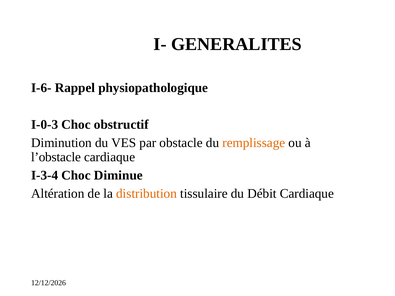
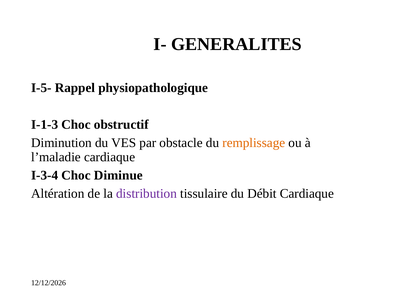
I-6-: I-6- -> I-5- (41, 88)
I-0-3: I-0-3 -> I-1-3 (45, 125)
l’obstacle: l’obstacle -> l’maladie (56, 157)
distribution colour: orange -> purple (147, 194)
